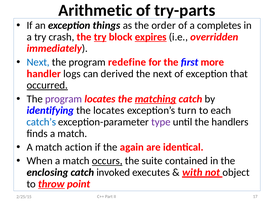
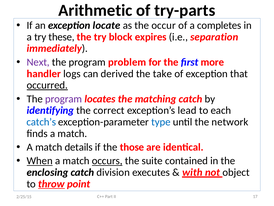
things: things -> locate (107, 25)
order: order -> occur (164, 25)
crash: crash -> these (62, 37)
try underline: present -> none (100, 37)
expires underline: present -> none (151, 37)
overridden: overridden -> separation (214, 37)
Next colour: blue -> purple (38, 62)
redefine: redefine -> problem (127, 62)
the next: next -> take (162, 74)
matching underline: present -> none (156, 99)
the locates: locates -> correct (109, 110)
turn: turn -> lead (187, 110)
type colour: purple -> blue (161, 122)
handlers: handlers -> network (230, 122)
action: action -> details (79, 147)
again: again -> those (132, 147)
When underline: none -> present (40, 160)
invoked: invoked -> division (113, 172)
